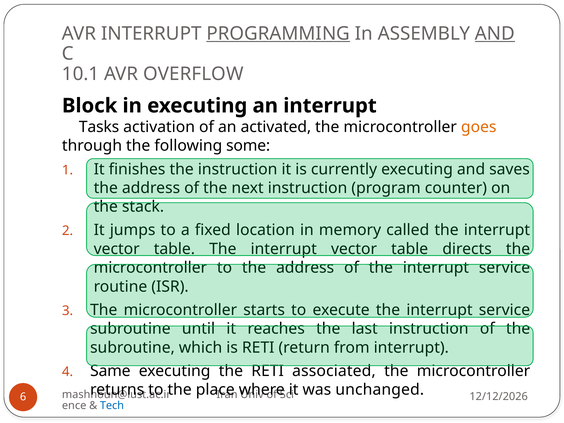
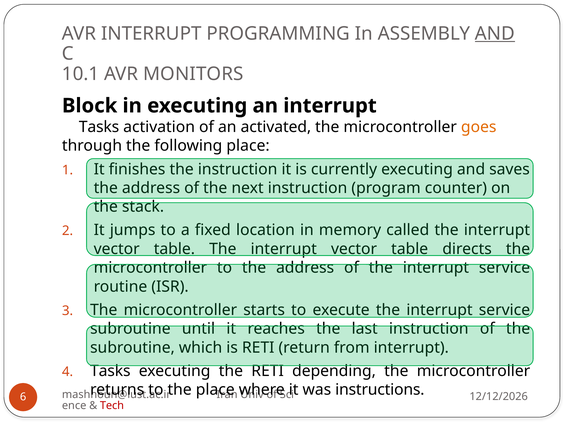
PROGRAMMING underline: present -> none (278, 33)
OVERFLOW: OVERFLOW -> MONITORS (193, 74)
following some: some -> place (248, 146)
Same: Same -> Tasks (110, 371)
associated: associated -> depending (334, 371)
unchanged: unchanged -> instructions (380, 390)
Tech colour: blue -> red (112, 406)
